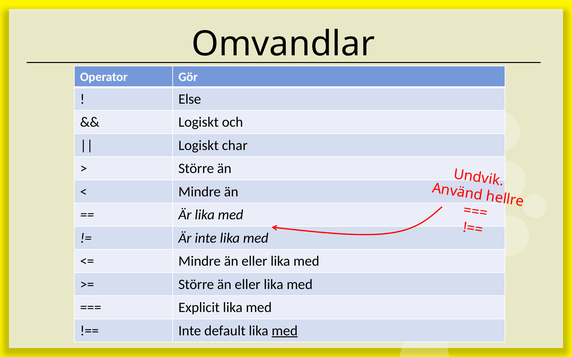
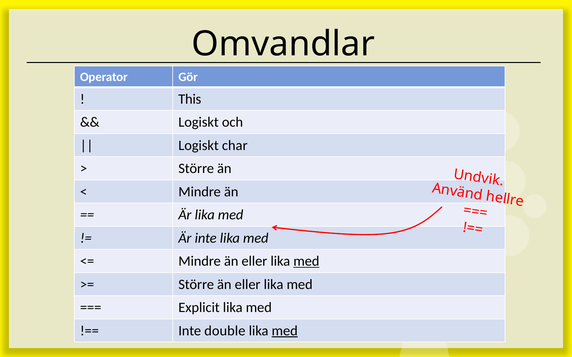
Else: Else -> This (190, 99)
med underline: none -> present (306, 262)
default: default -> double (225, 331)
